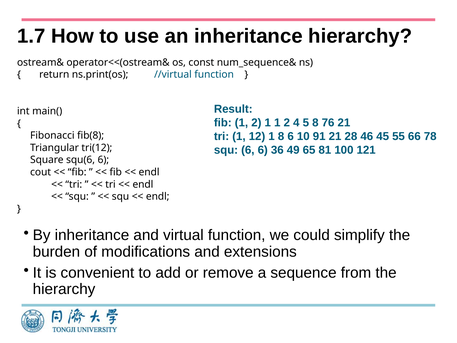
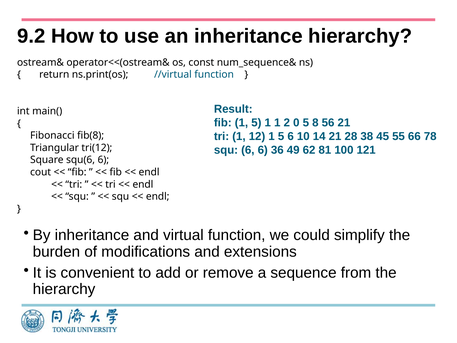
1.7: 1.7 -> 9.2 (31, 36)
fib 1 2: 2 -> 5 (256, 123)
4: 4 -> 0 (296, 123)
76: 76 -> 56 (328, 123)
12 1 8: 8 -> 5 (281, 136)
91: 91 -> 14 (319, 136)
46: 46 -> 38 (367, 136)
65: 65 -> 62 (309, 150)
